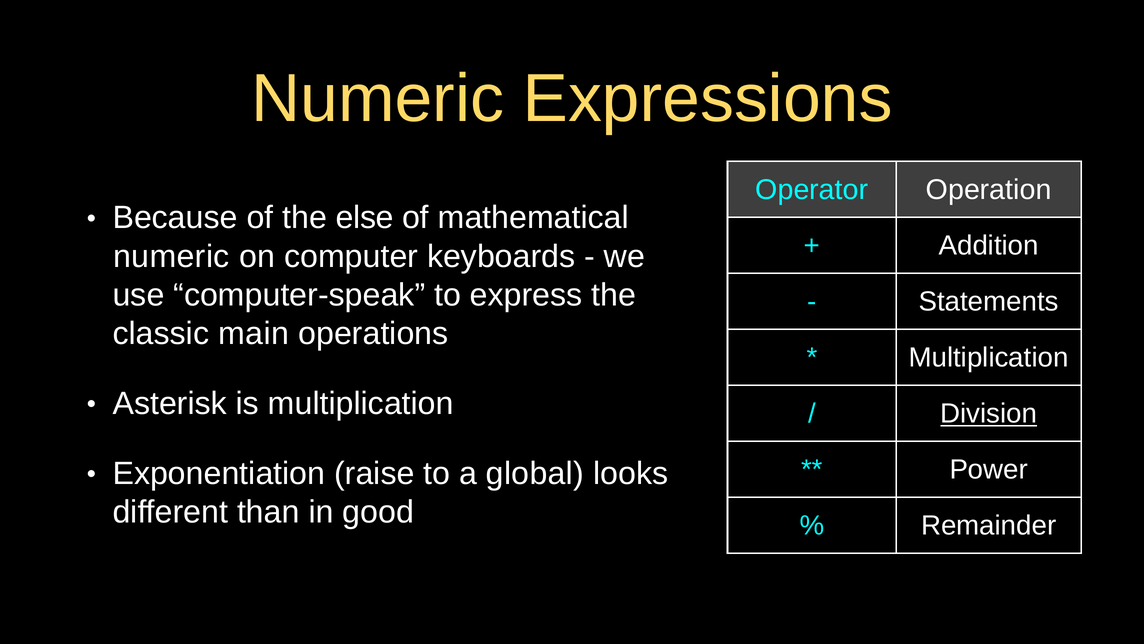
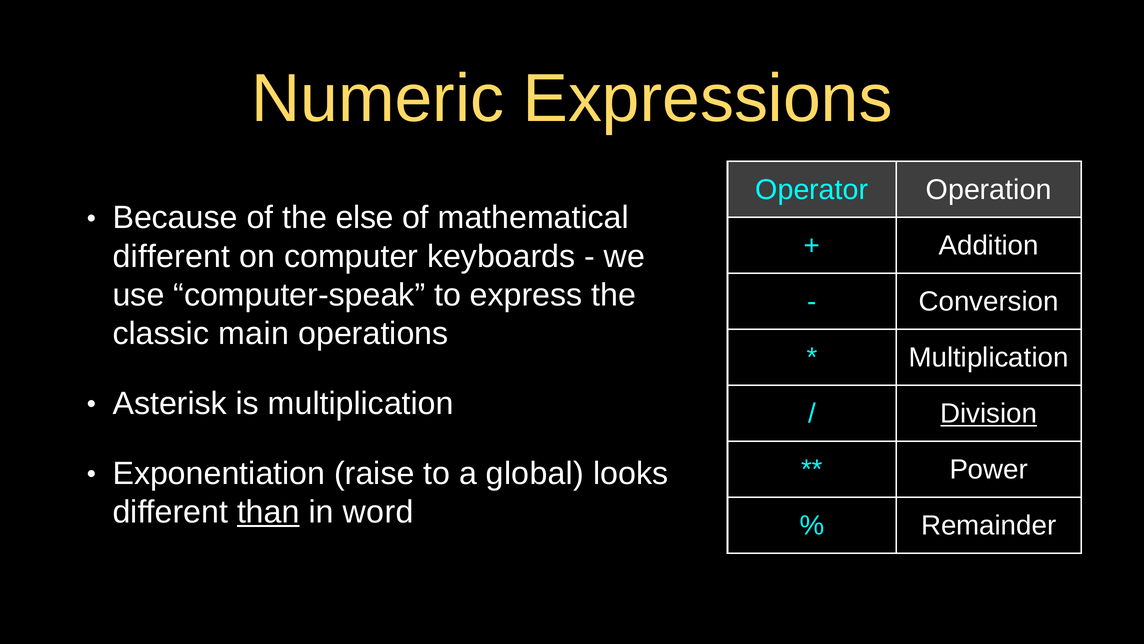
numeric: numeric -> different (171, 256)
Statements: Statements -> Conversion (989, 301)
than underline: none -> present (268, 512)
good: good -> word (378, 512)
